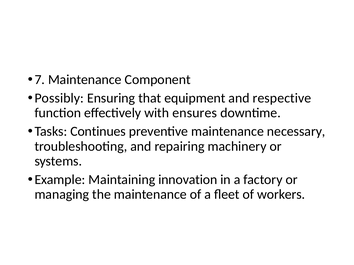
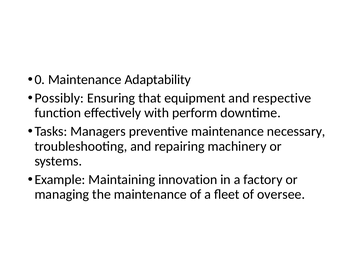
7: 7 -> 0 (40, 80)
Component: Component -> Adaptability (158, 80)
ensures: ensures -> perform (195, 113)
Continues: Continues -> Managers (98, 132)
workers: workers -> oversee (281, 195)
